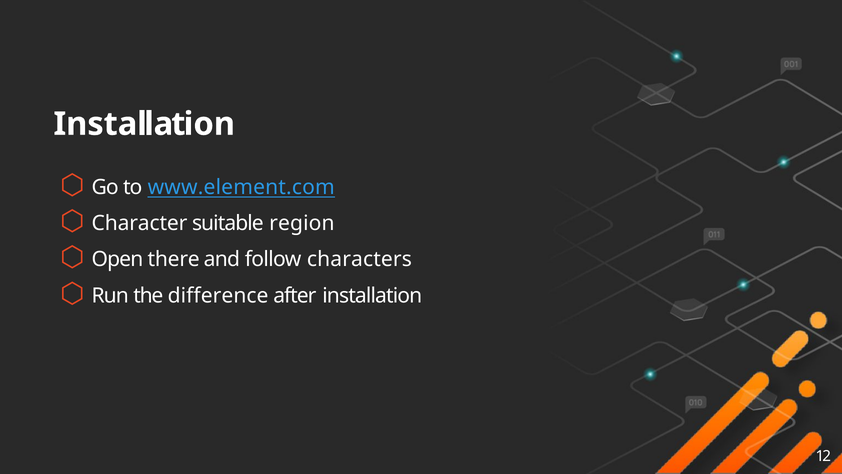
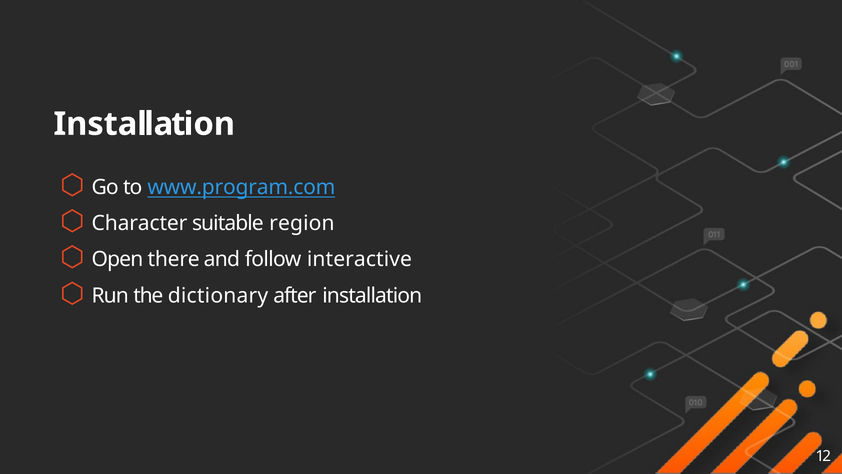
www.element.com: www.element.com -> www.program.com (241, 187)
characters: characters -> interactive (359, 259)
difference: difference -> dictionary (218, 295)
